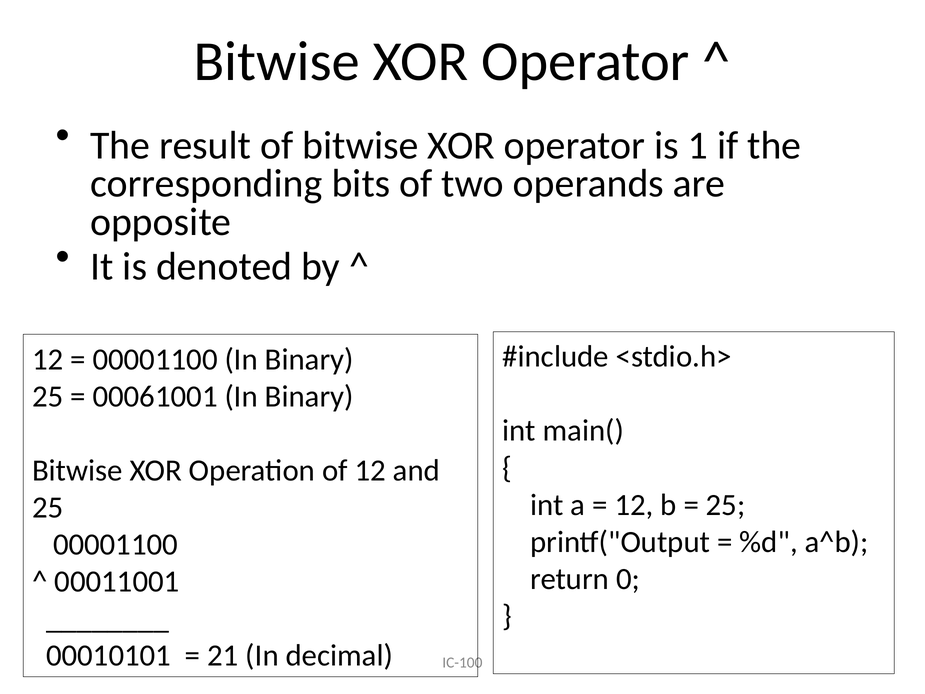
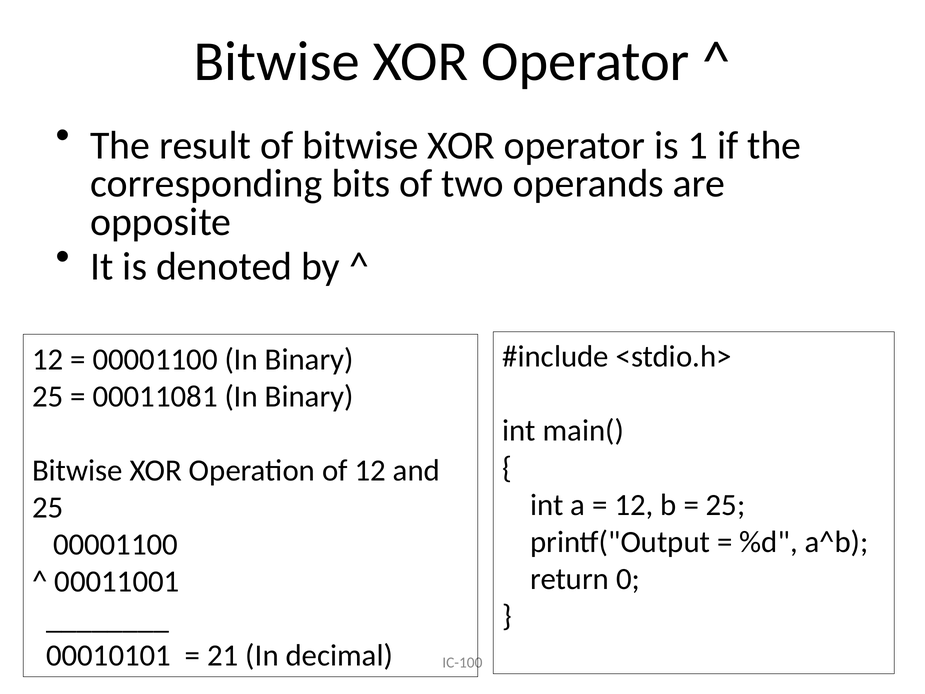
00061001: 00061001 -> 00011081 (155, 397)
